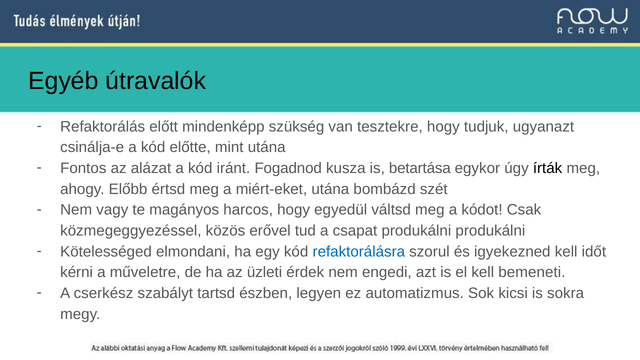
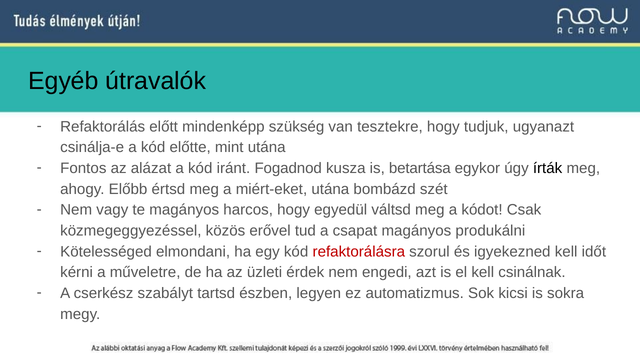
csapat produkálni: produkálni -> magányos (416, 231)
refaktorálásra colour: blue -> red (359, 252)
bemeneti: bemeneti -> csinálnak (532, 272)
